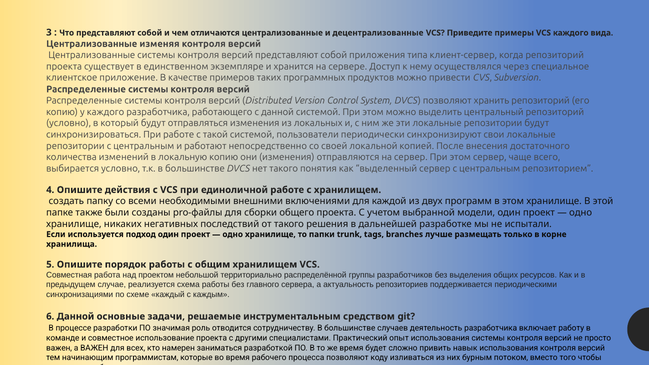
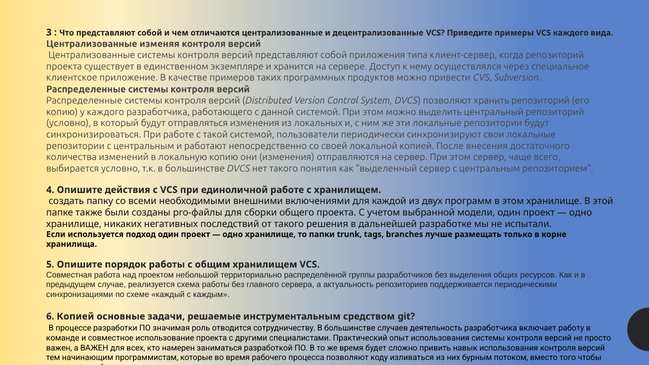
6 Данной: Данной -> Копией (75, 316)
